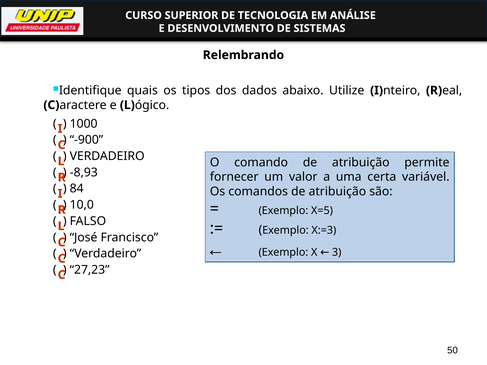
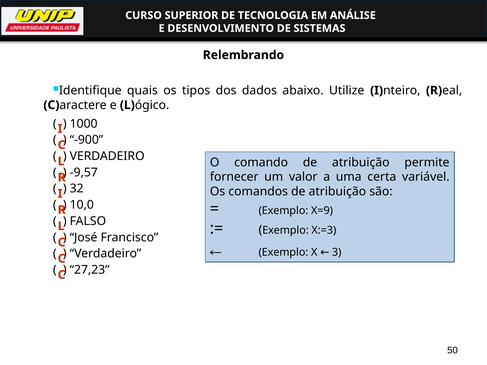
-8,93: -8,93 -> -9,57 (84, 173)
84: 84 -> 32 (77, 189)
X=5: X=5 -> X=9 (322, 211)
